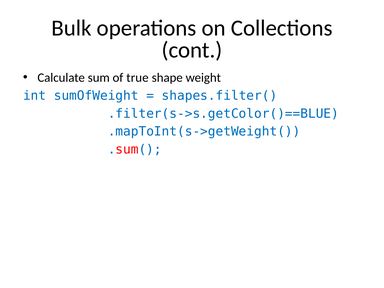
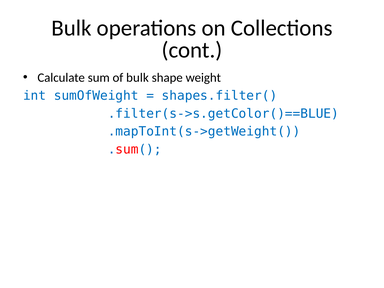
of true: true -> bulk (137, 78)
